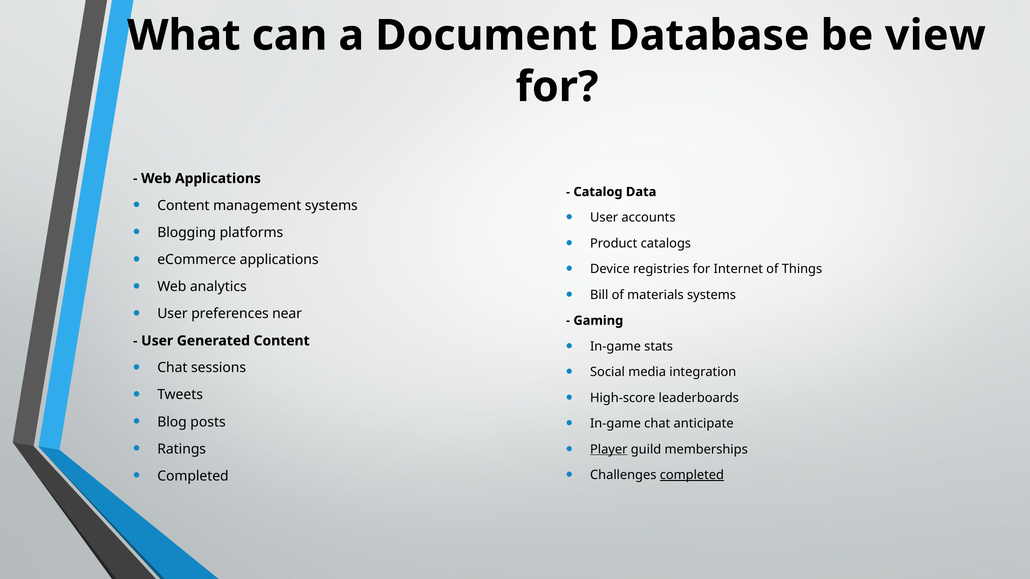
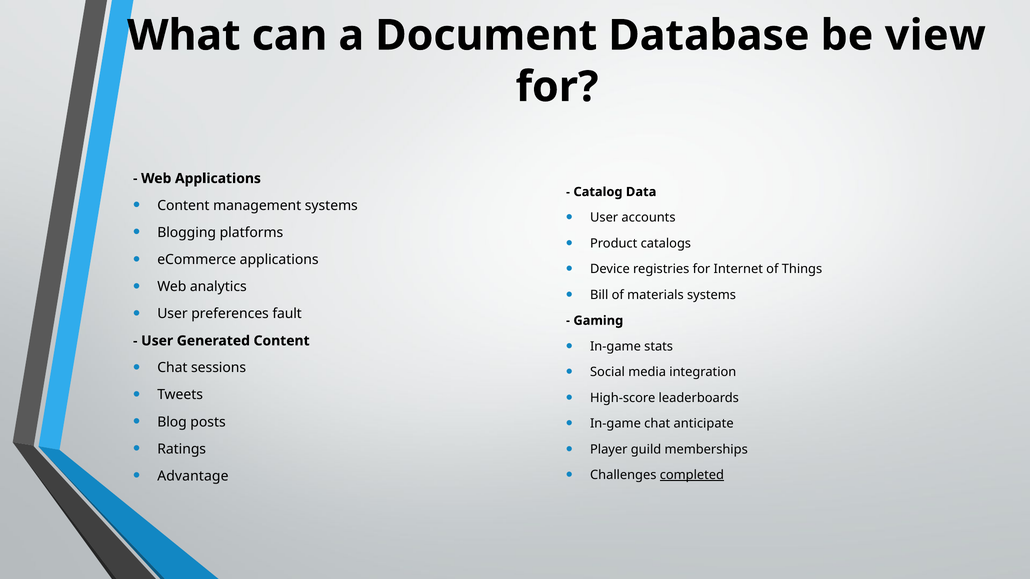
near: near -> fault (287, 314)
Player underline: present -> none (609, 450)
Completed: Completed -> Advantage (193, 476)
